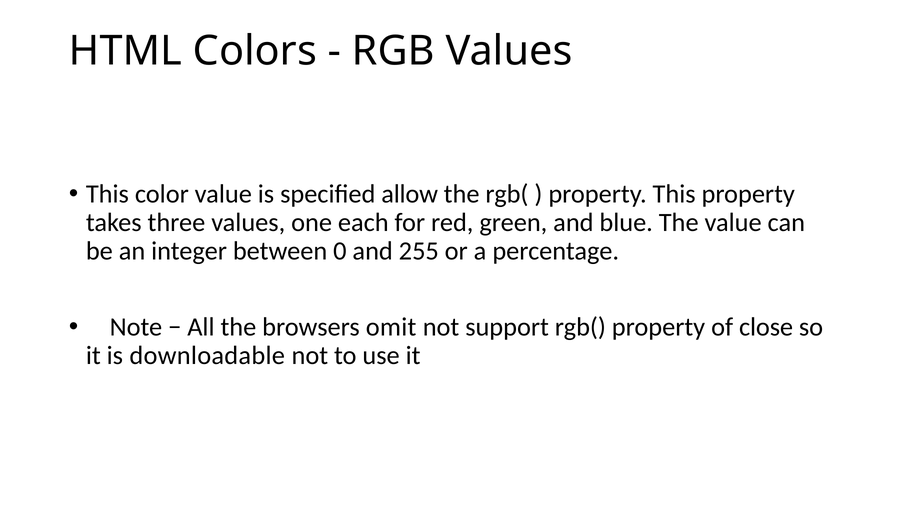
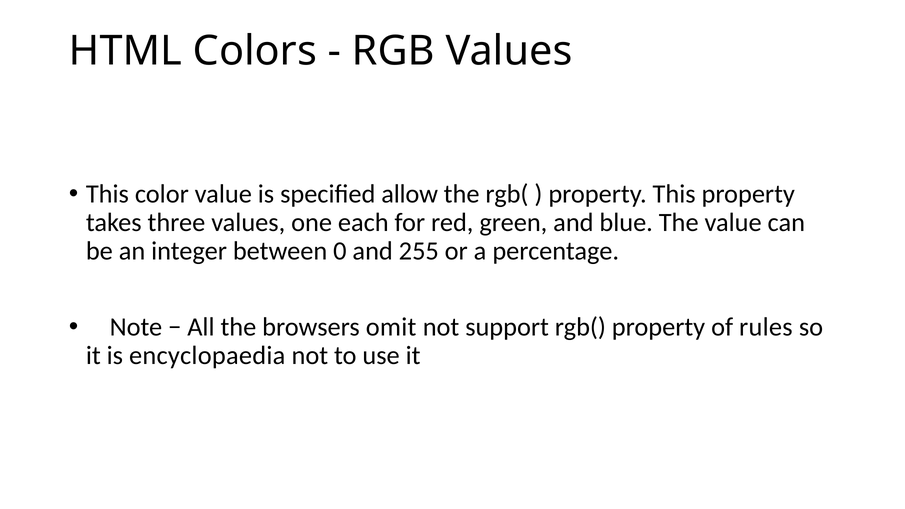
close: close -> rules (766, 327)
downloadable: downloadable -> encyclopaedia (207, 356)
